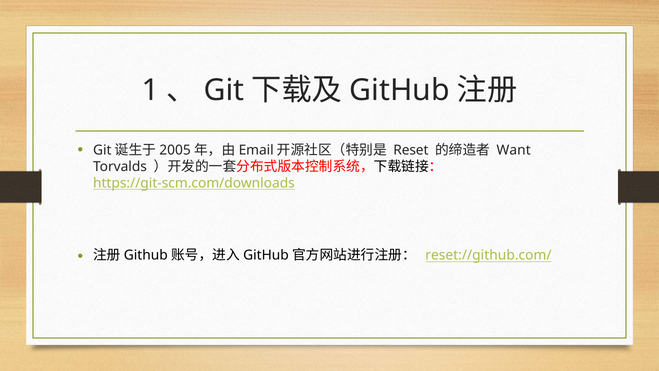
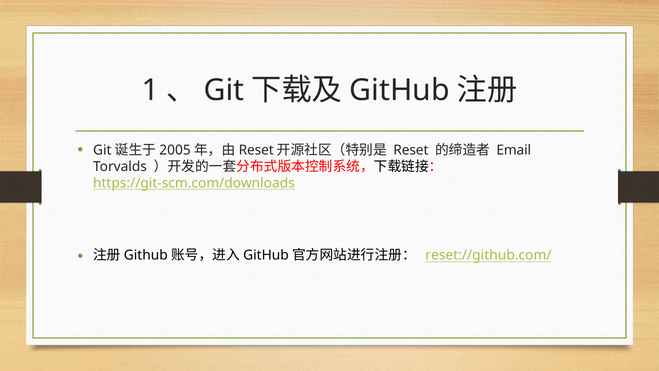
Email: Email -> Reset (256, 150)
Want: Want -> Email (514, 150)
